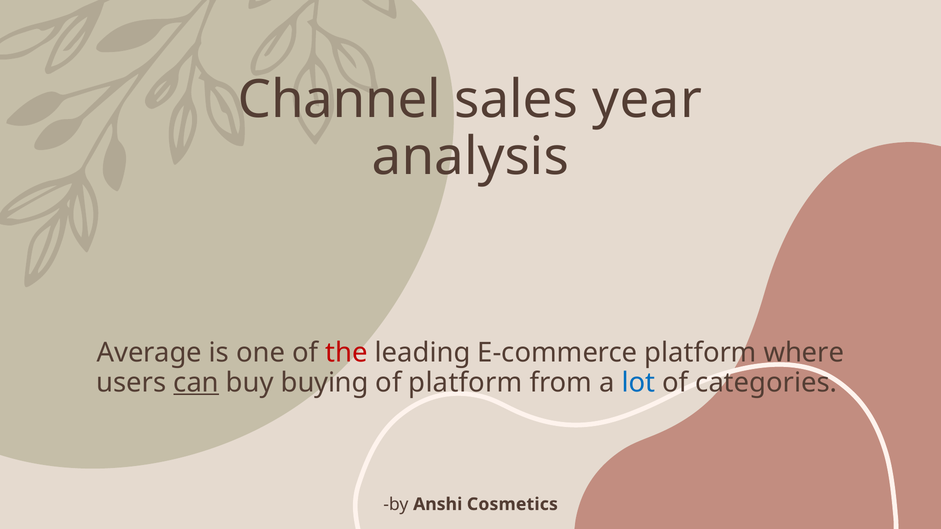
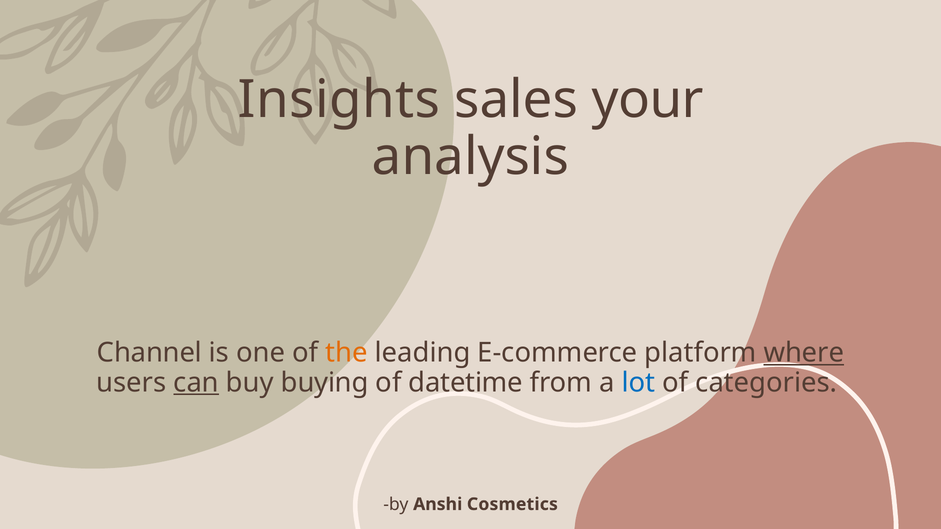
Channel: Channel -> Insights (339, 100)
year: year -> your (648, 100)
Average: Average -> Channel (149, 353)
the colour: red -> orange (347, 353)
where underline: none -> present (804, 353)
of platform: platform -> datetime (466, 383)
